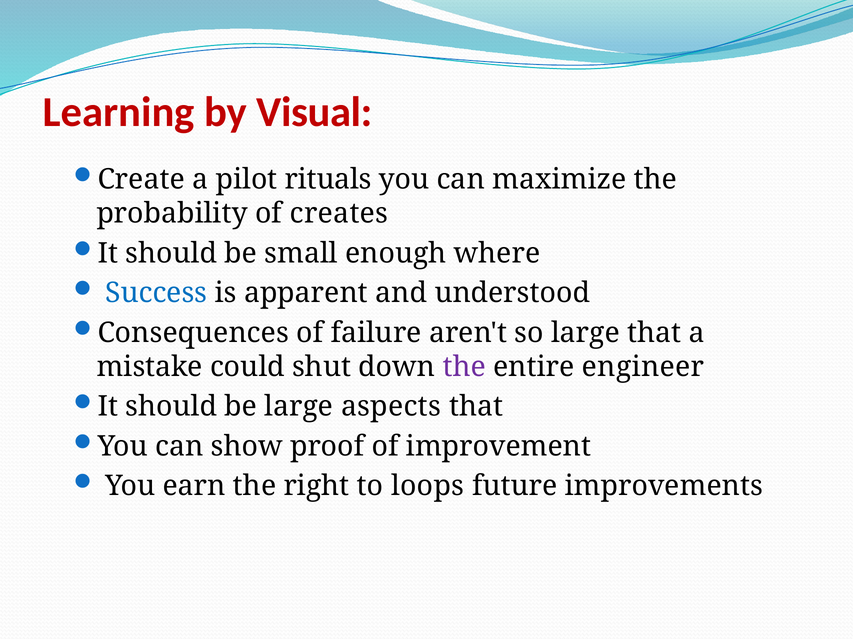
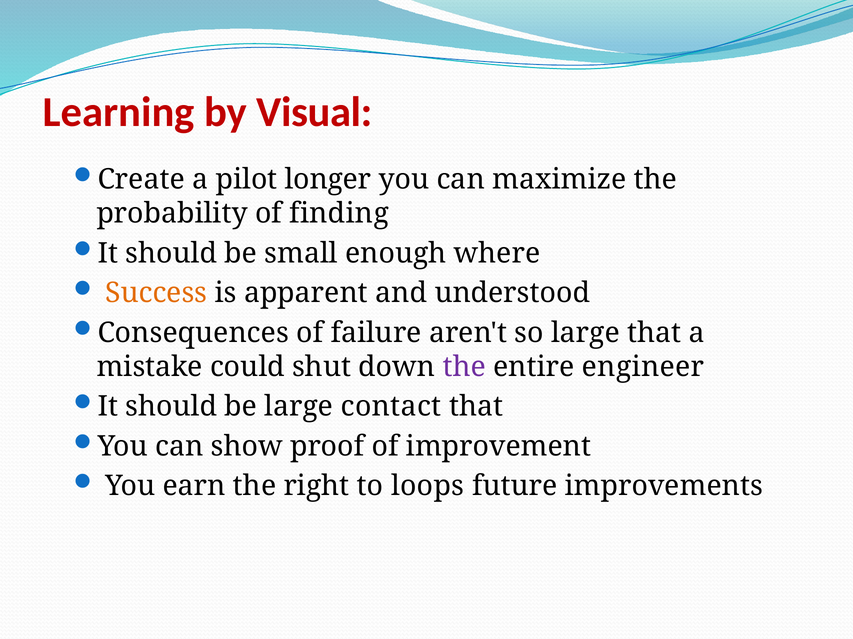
rituals: rituals -> longer (328, 180)
creates: creates -> finding (339, 214)
Success colour: blue -> orange (156, 293)
aspects: aspects -> contact (391, 407)
